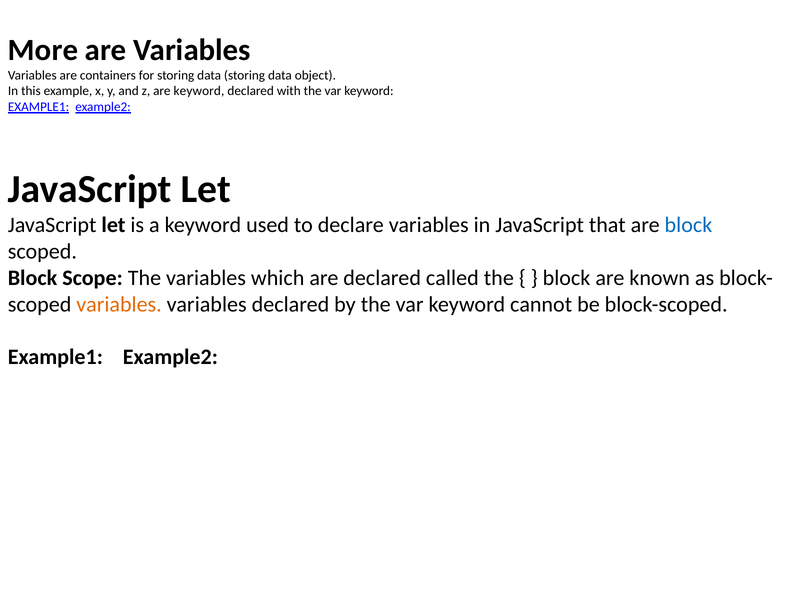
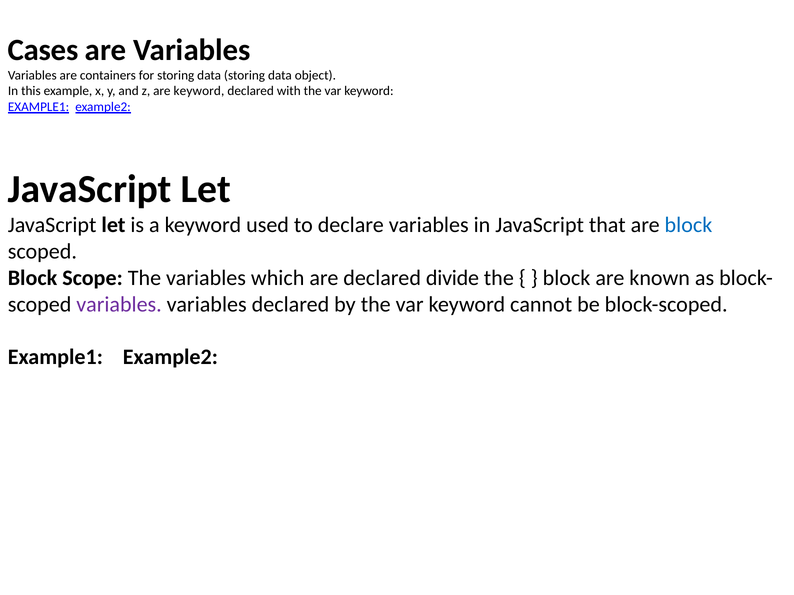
More: More -> Cases (43, 50)
called: called -> divide (452, 278)
variables colour: orange -> purple (119, 305)
